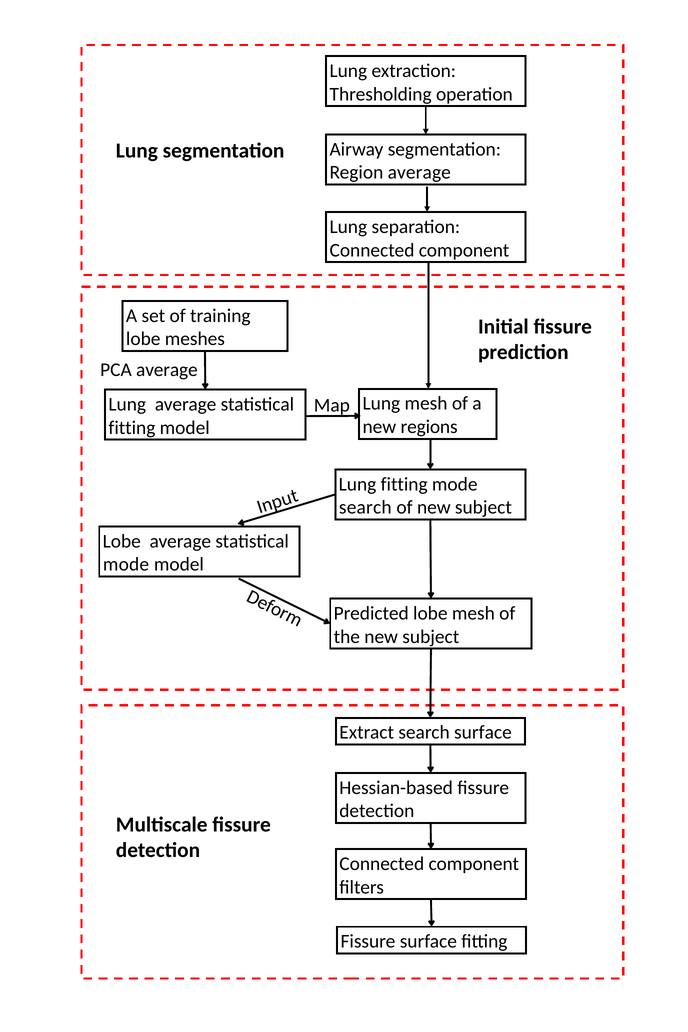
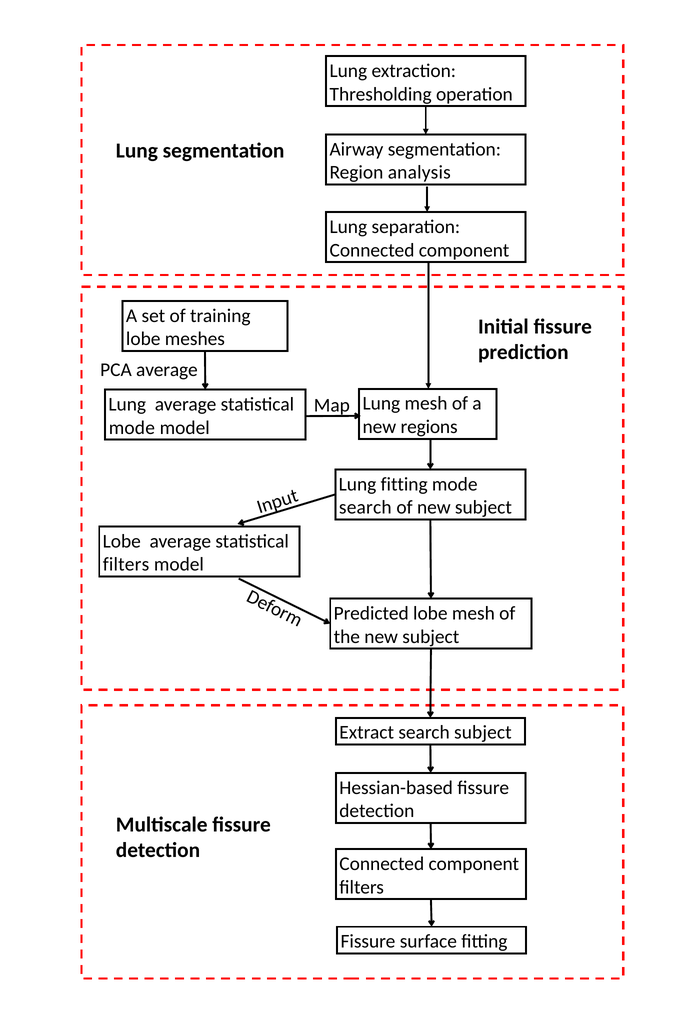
Region average: average -> analysis (419, 173)
fitting: fitting -> mode (132, 428)
mode: mode -> filters (126, 564)
search surface: surface -> subject (483, 733)
